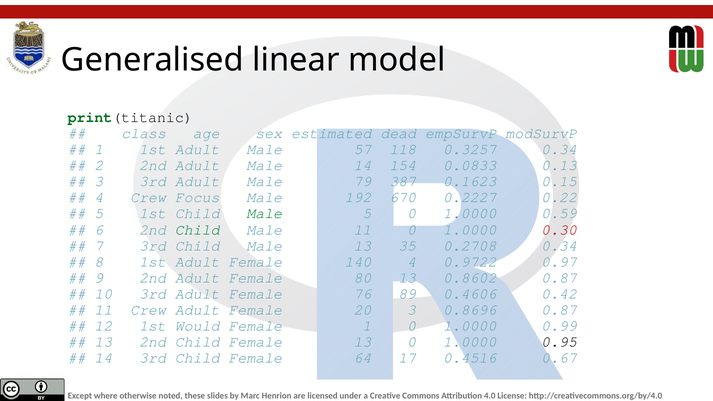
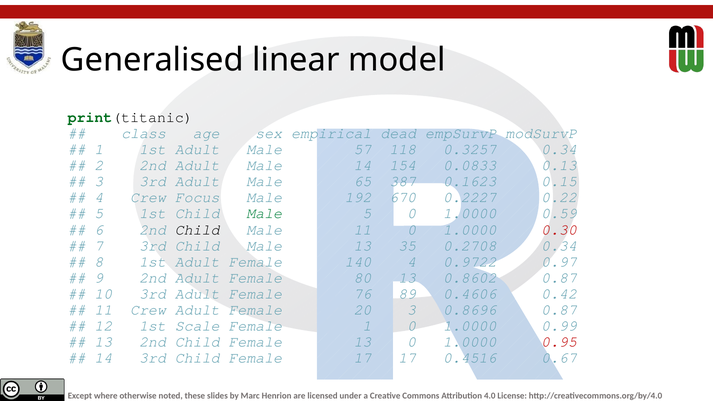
estimated: estimated -> empirical (331, 133)
79: 79 -> 65 (363, 182)
Child colour: green -> black (197, 230)
Would: Would -> Scale (197, 326)
0.95 colour: black -> red (559, 342)
Female 64: 64 -> 17 (363, 358)
